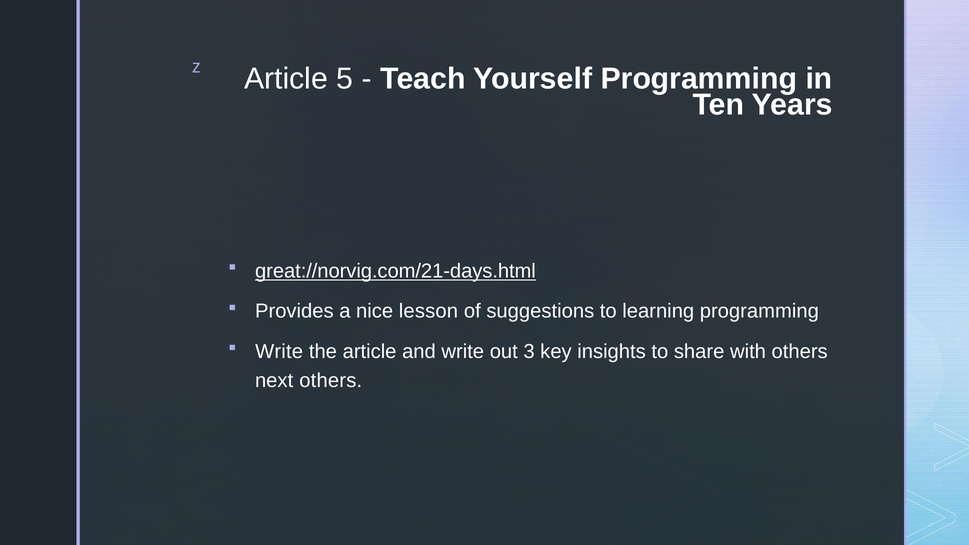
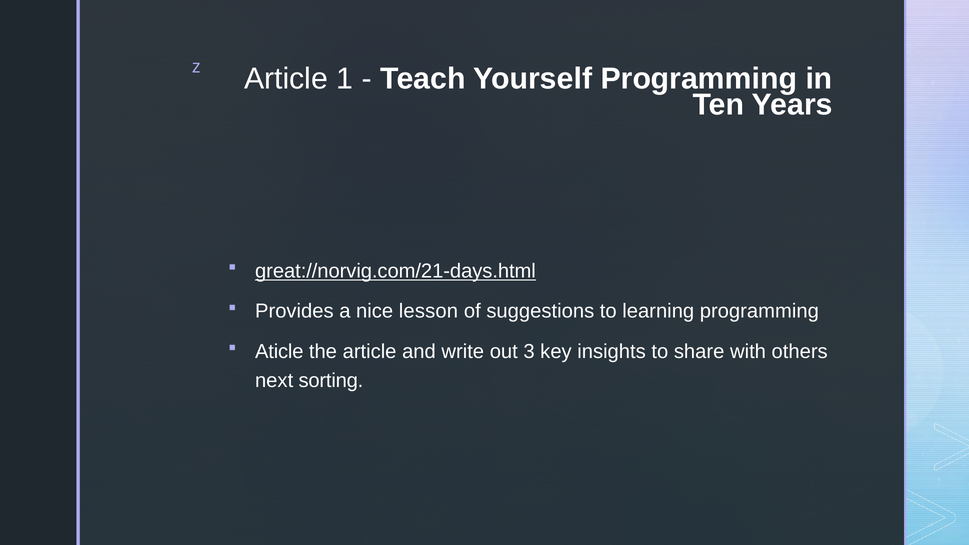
5: 5 -> 1 (345, 79)
Write: Write -> Aticle (279, 351)
next others: others -> sorting (331, 380)
